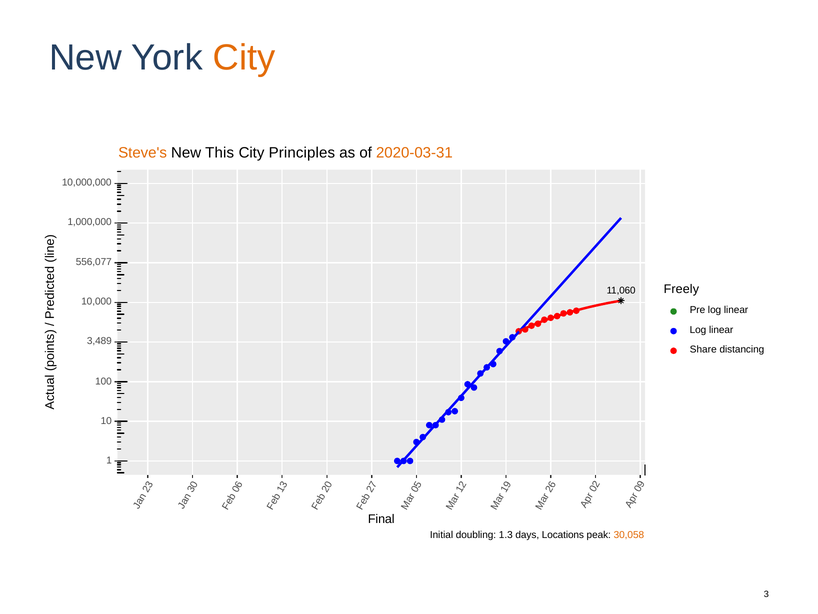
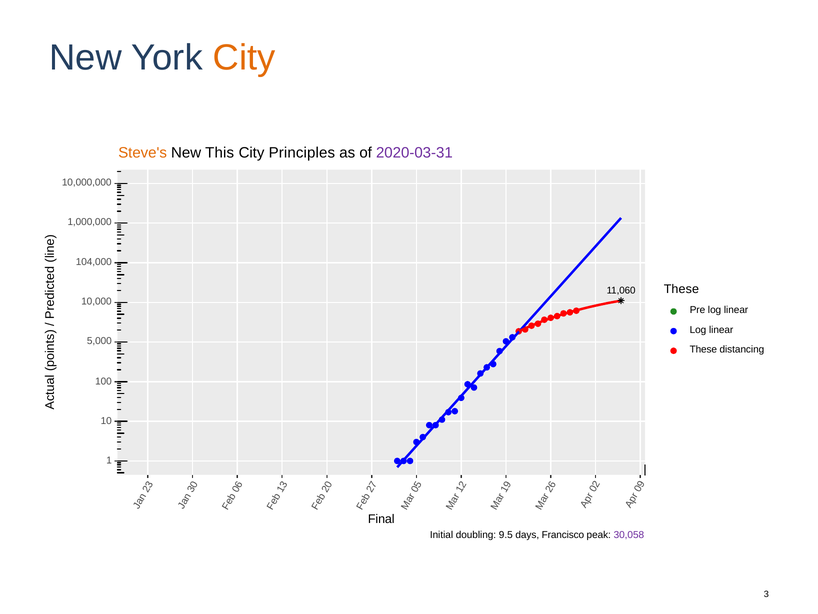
2020-03-31 colour: orange -> purple (414, 153)
556,077: 556,077 -> 104,000 (94, 262)
Freely: Freely -> These (681, 289)
3,489: 3,489 -> 5,000 (99, 341)
Share: Share -> These (703, 349)
1.3: 1.3 -> 9.5 (506, 535)
Locations: Locations -> Francisco (563, 535)
30,058 colour: orange -> purple (629, 535)
